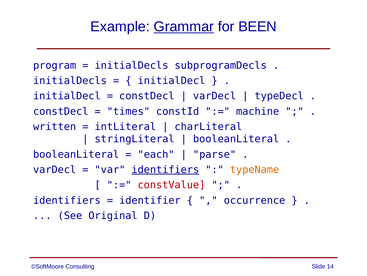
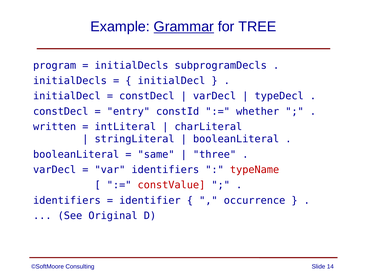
BEEN: BEEN -> TREE (257, 27)
times: times -> entry (128, 111)
machine: machine -> whether (258, 111)
each: each -> same (156, 154)
parse: parse -> three (215, 154)
identifiers underline: present -> none (165, 169)
typeName colour: orange -> red (255, 169)
